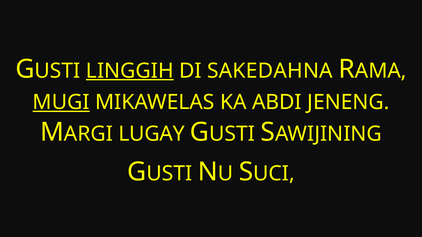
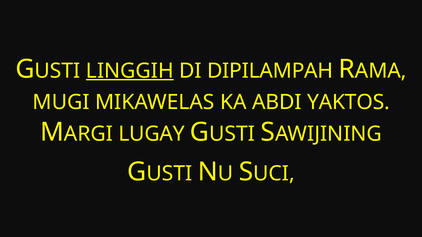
SAKEDAHNA: SAKEDAHNA -> DIPILAMPAH (270, 71)
MUGI underline: present -> none (61, 102)
JENENG: JENENG -> YAKTOS (348, 102)
